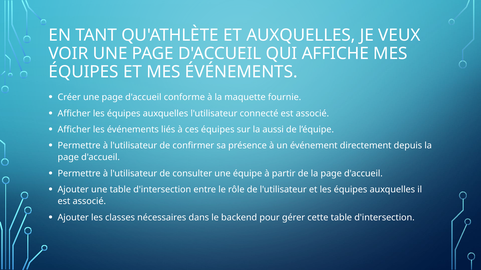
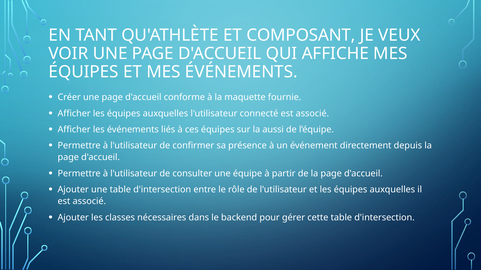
ET AUXQUELLES: AUXQUELLES -> COMPOSANT (301, 35)
